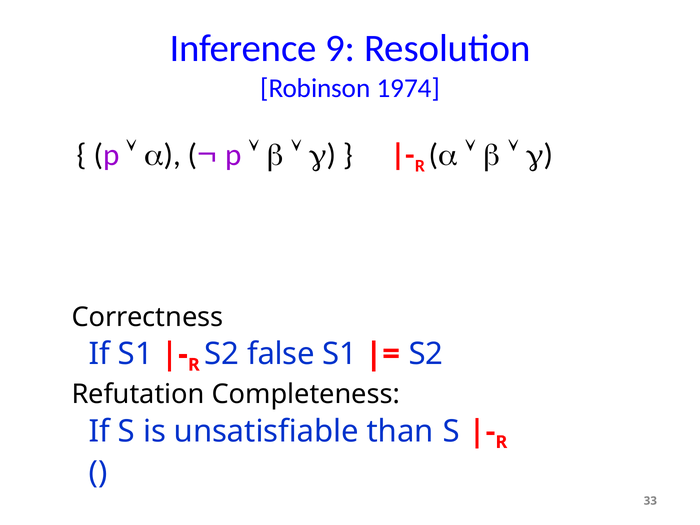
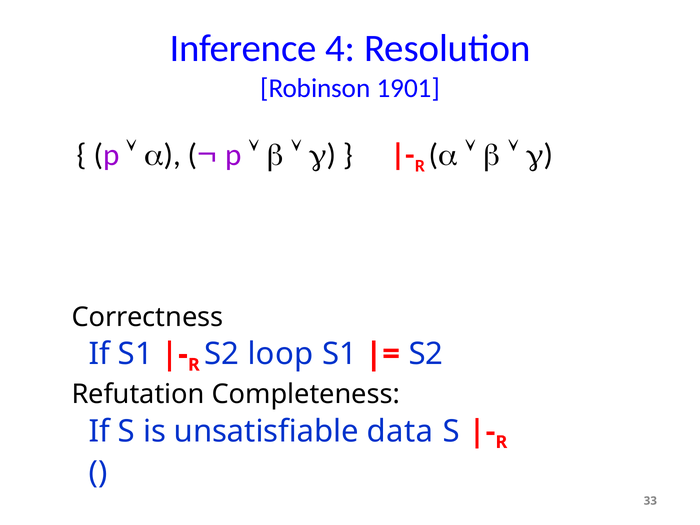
9: 9 -> 4 (340, 49)
1974: 1974 -> 1901 (408, 88)
false: false -> loop (281, 354)
than: than -> data (400, 431)
